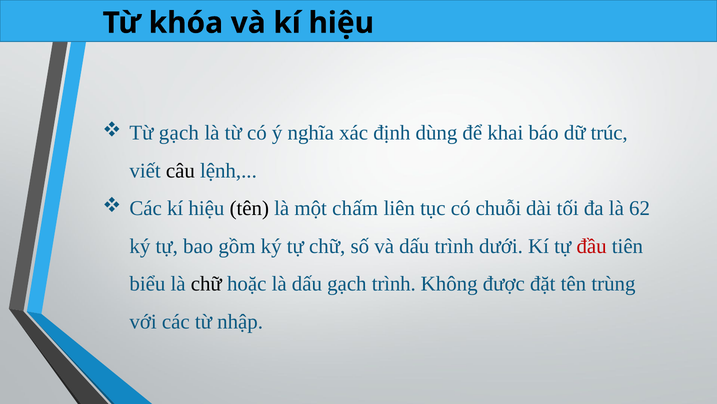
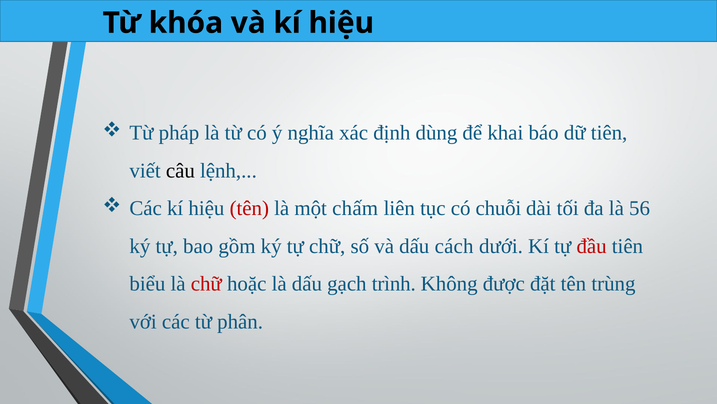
Từ gạch: gạch -> pháp (179, 133)
dữ trúc: trúc -> tiên (609, 133)
tên colour: black -> red (249, 208)
62: 62 -> 56 (640, 208)
dấu trình: trình -> cách (454, 246)
chữ colour: black -> red (206, 283)
nhập: nhập -> phân (240, 321)
